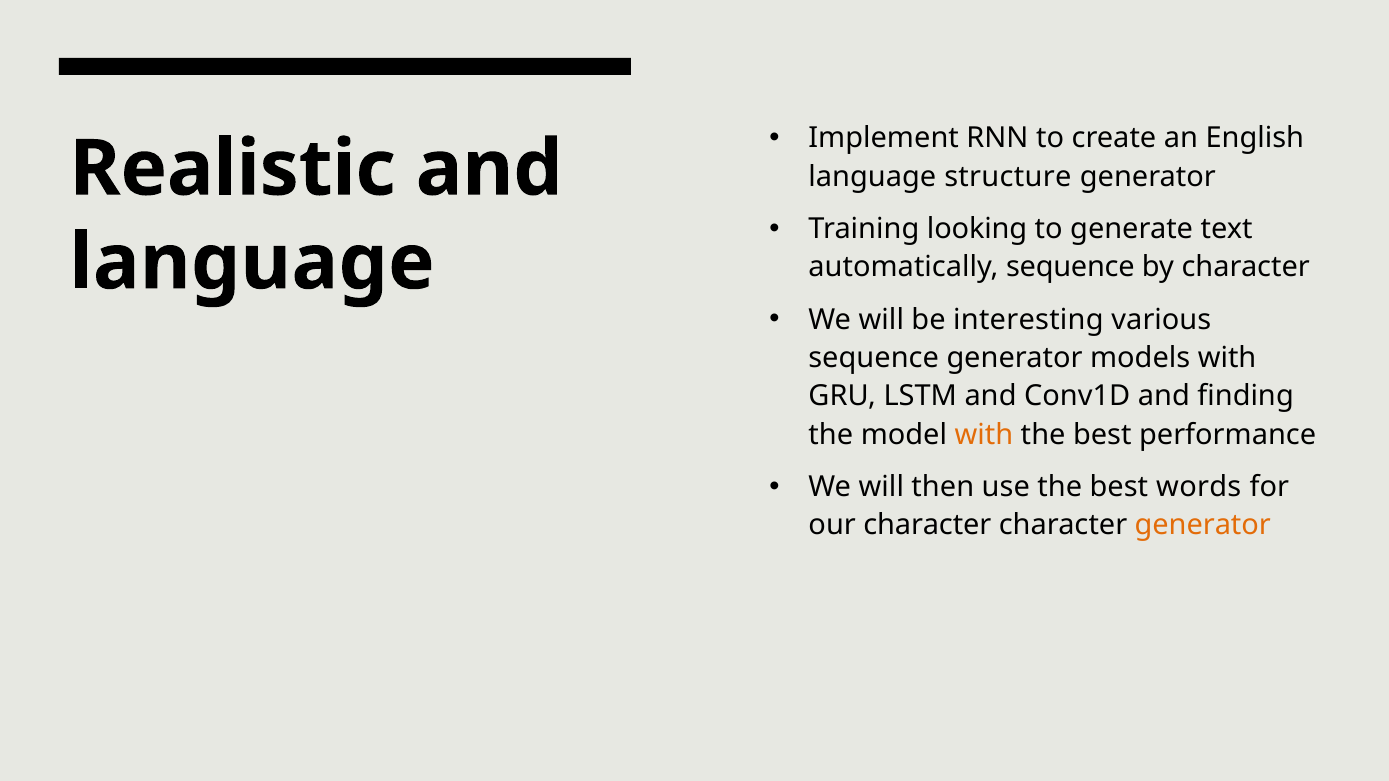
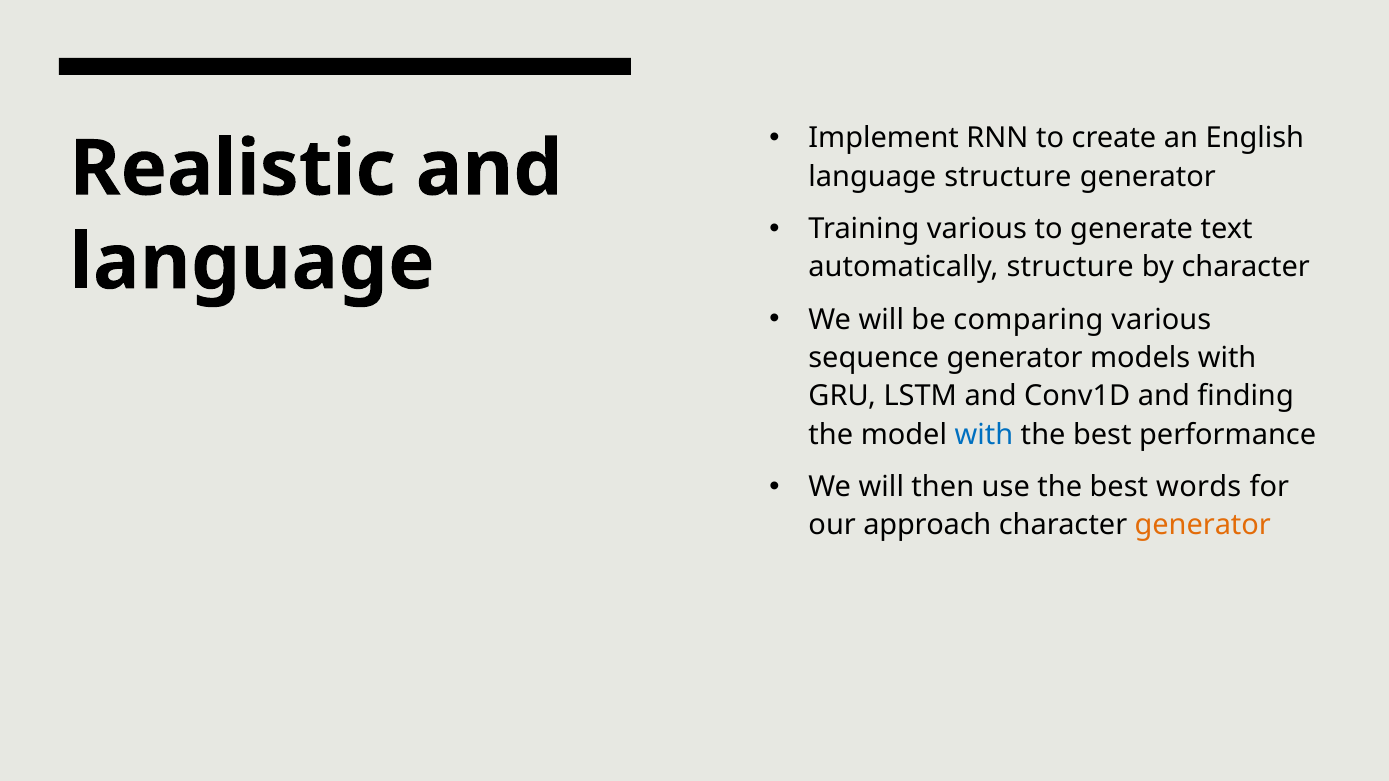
Training looking: looking -> various (977, 229)
automatically sequence: sequence -> structure (1070, 267)
interesting: interesting -> comparing (1028, 320)
with colour: orange -> blue (984, 435)
our character: character -> approach (927, 526)
